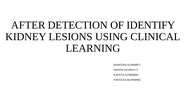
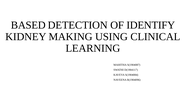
AFTER: AFTER -> BASED (28, 25)
LESIONS: LESIONS -> MAKING (71, 37)
